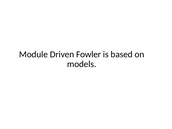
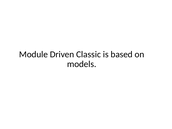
Fowler: Fowler -> Classic (89, 54)
